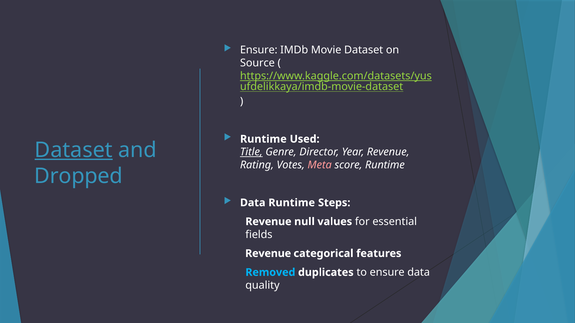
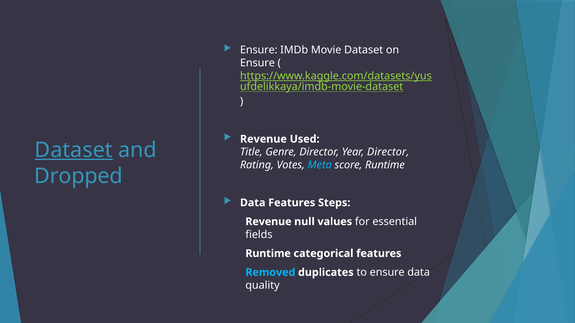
Source: Source -> Ensure (257, 63)
Runtime: Runtime -> Revenue (263, 139)
Title underline: present -> none (251, 152)
Year Revenue: Revenue -> Director (388, 152)
Meta colour: pink -> light blue (320, 165)
Data Runtime: Runtime -> Features (292, 203)
Revenue: Revenue -> Runtime (268, 254)
